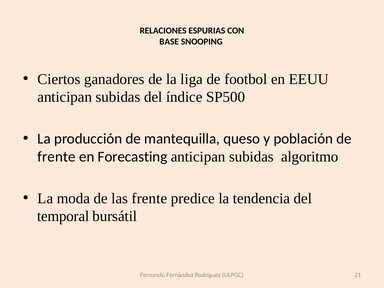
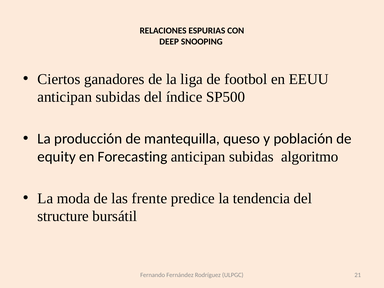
BASE: BASE -> DEEP (169, 42)
frente: frente -> equity (57, 157)
temporal: temporal -> structure (63, 216)
